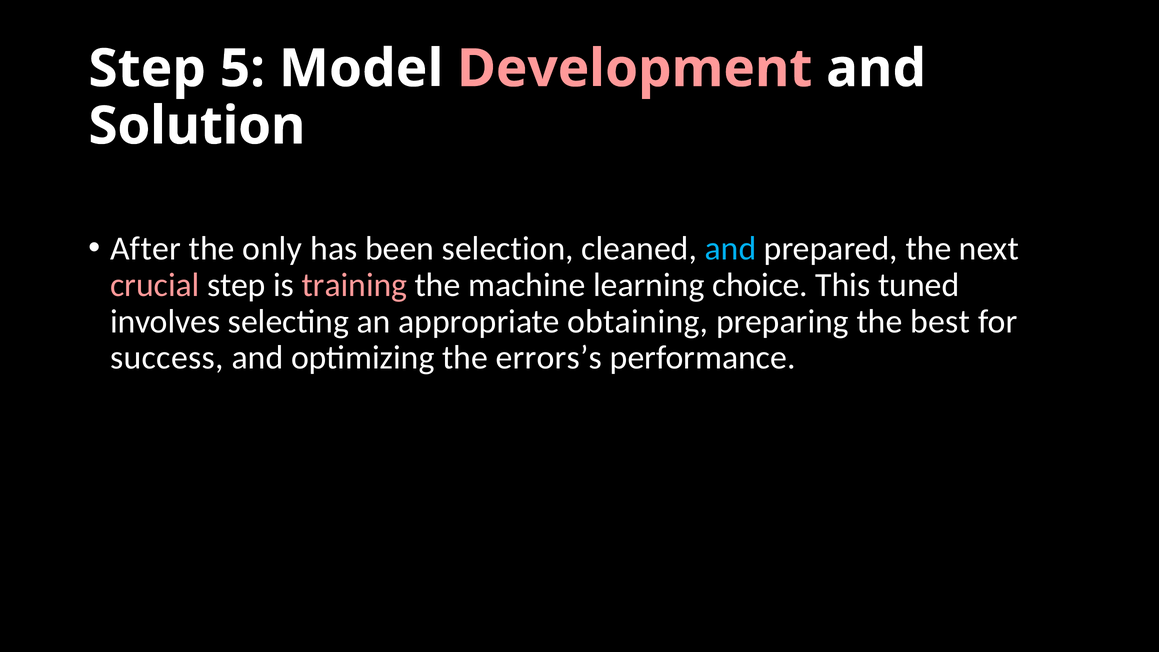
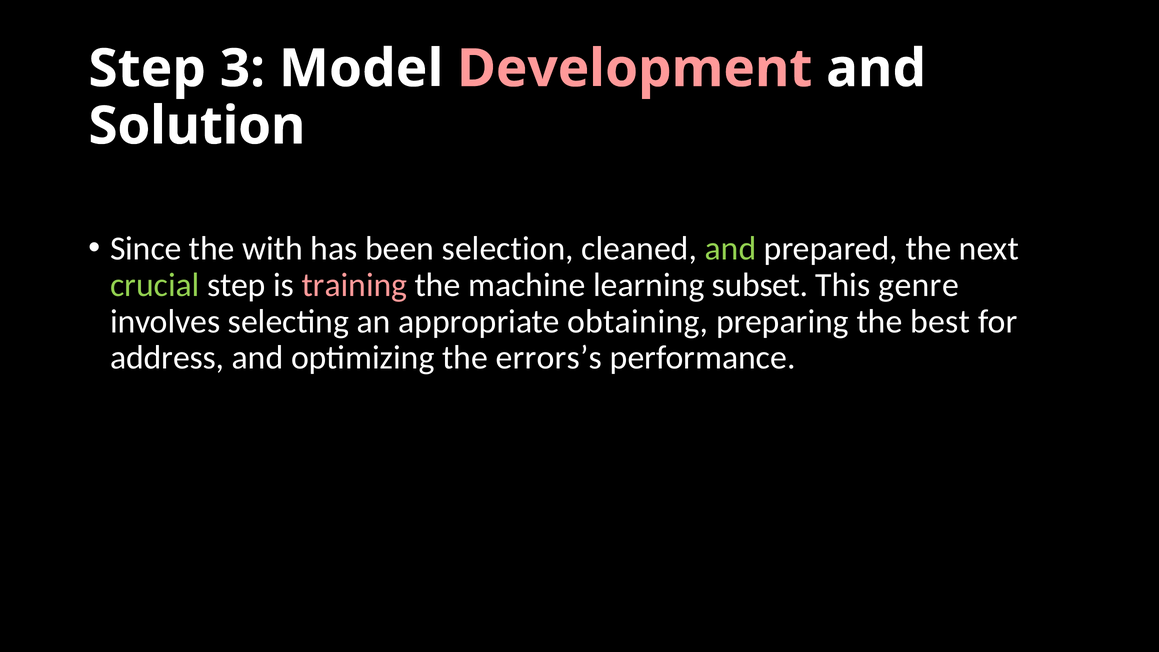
5: 5 -> 3 (242, 69)
After: After -> Since (146, 248)
only: only -> with (273, 248)
and colour: light blue -> light green (731, 248)
crucial colour: pink -> light green (155, 285)
choice: choice -> subset (760, 285)
tuned: tuned -> genre (919, 285)
success: success -> address (167, 358)
